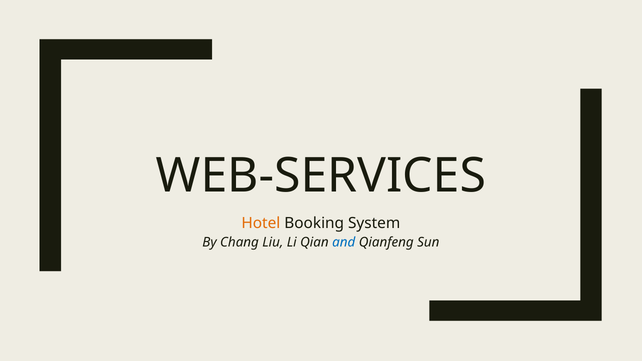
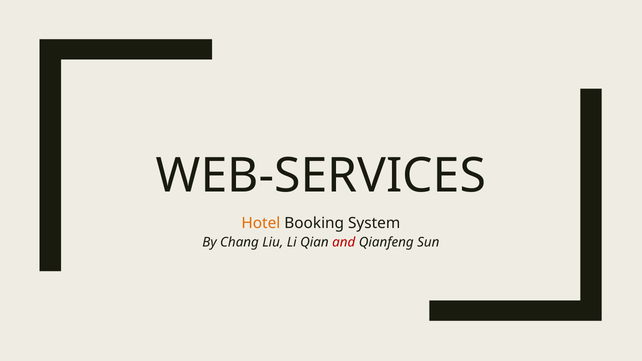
and colour: blue -> red (344, 242)
